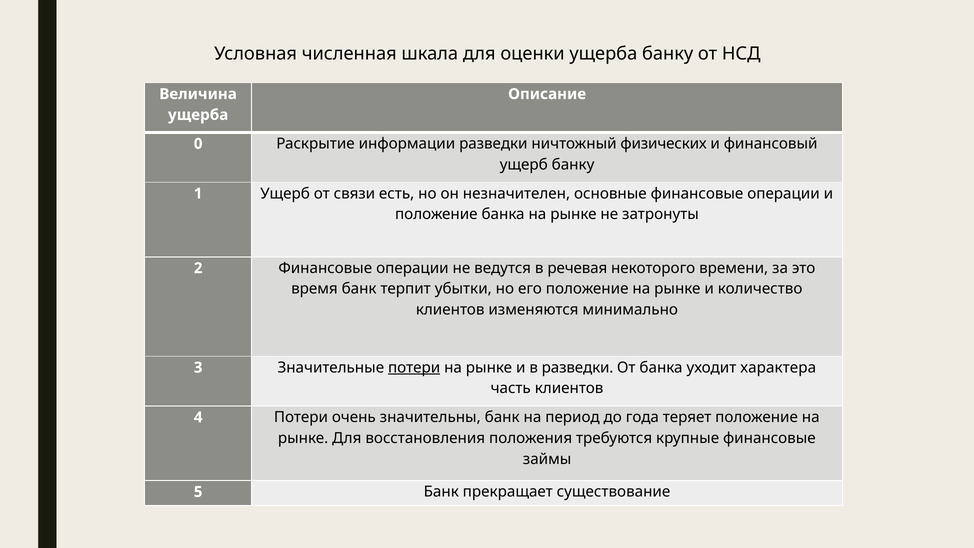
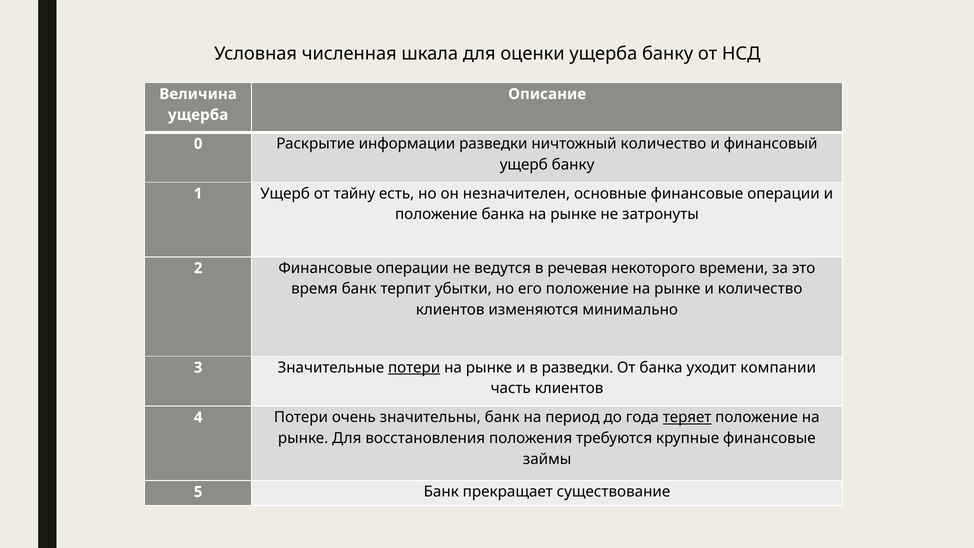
ничтожный физических: физических -> количество (663, 144)
связи: связи -> тайну (354, 193)
характера: характера -> компании (778, 368)
теряет underline: none -> present (687, 417)
